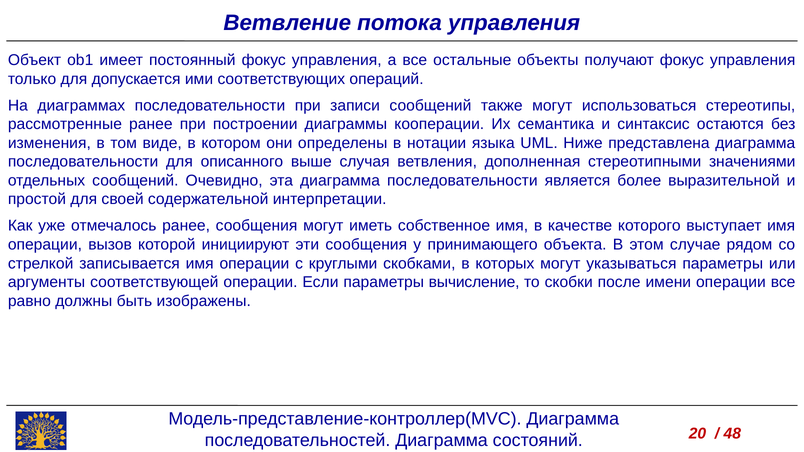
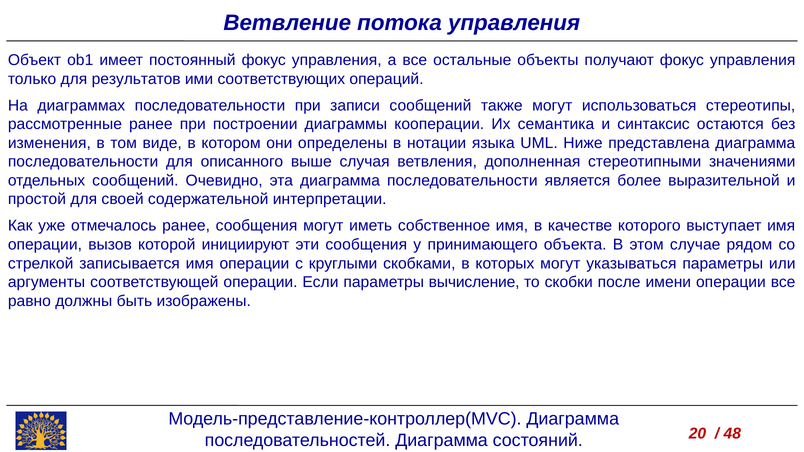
допускается: допускается -> результатов (136, 79)
